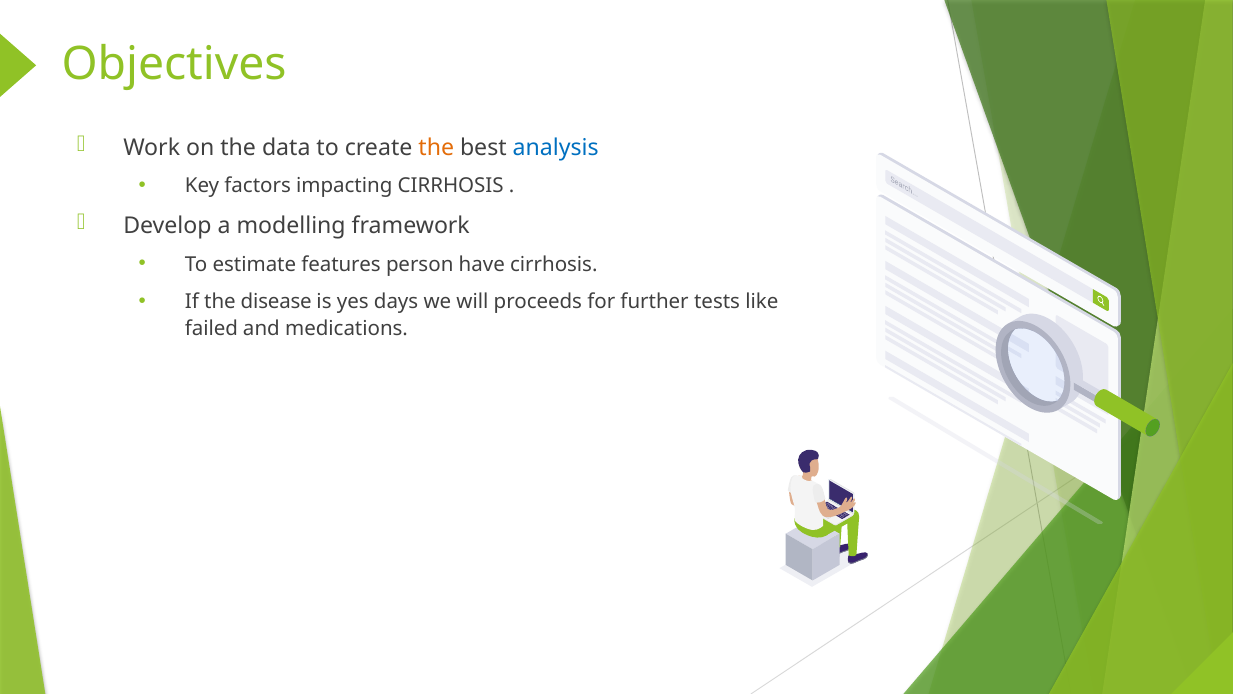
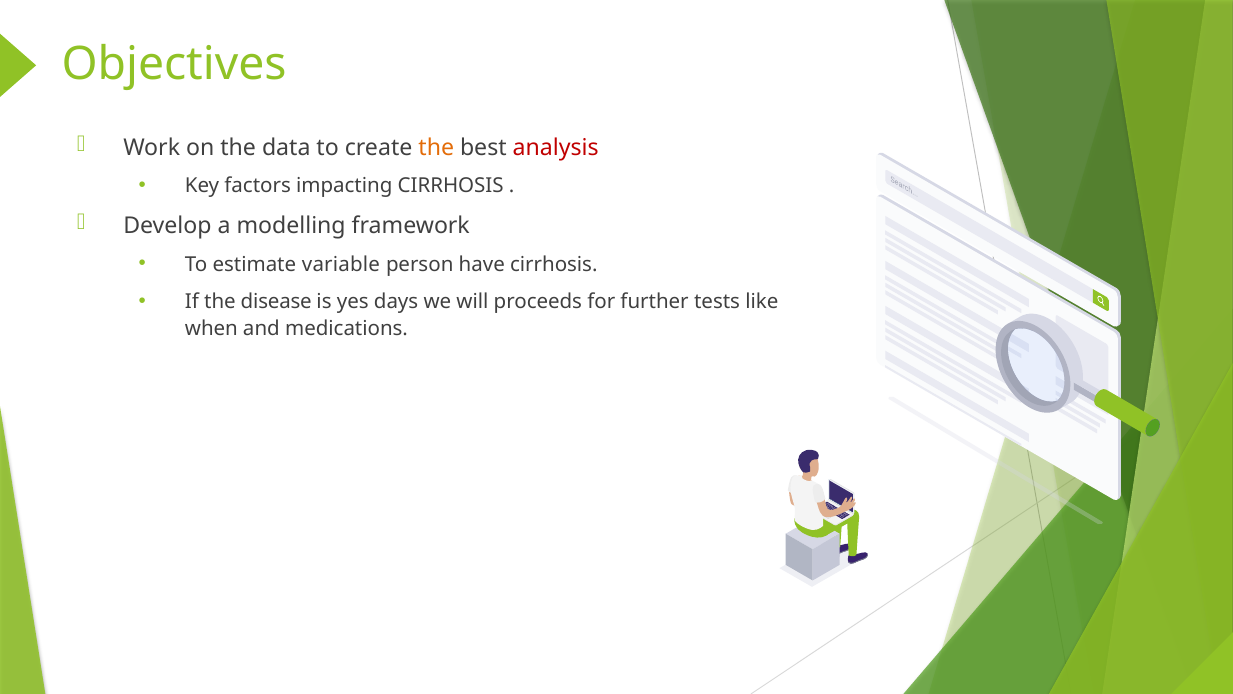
analysis colour: blue -> red (556, 147)
features: features -> variable (341, 264)
failed: failed -> when (211, 329)
